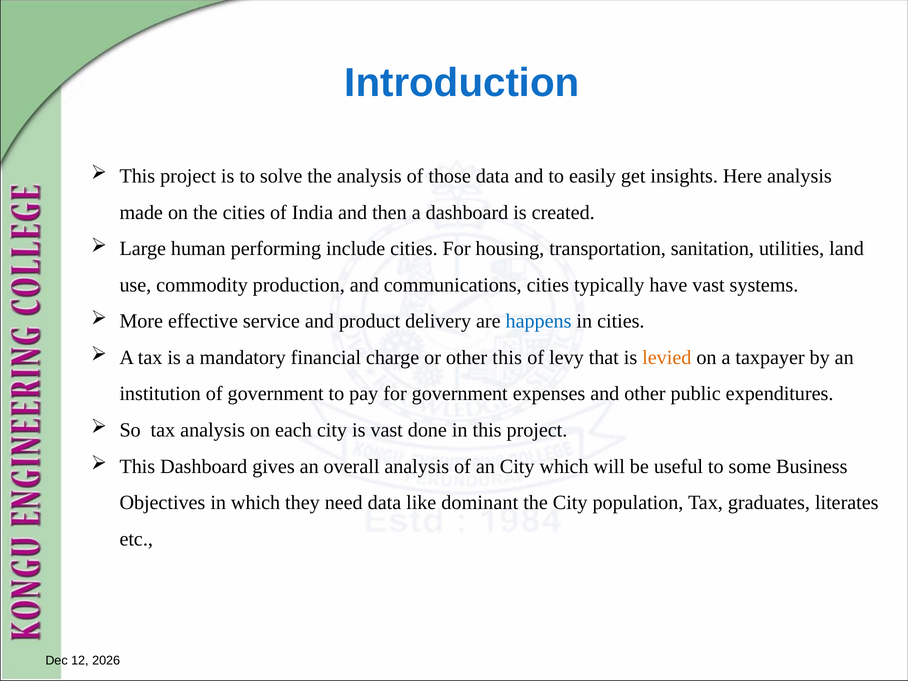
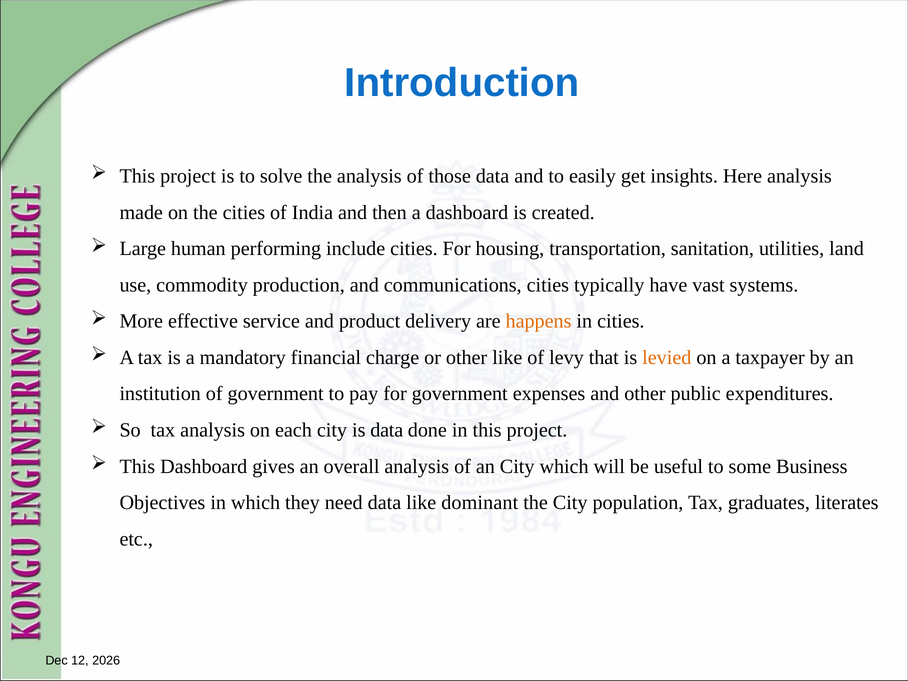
happens colour: blue -> orange (539, 321)
other this: this -> like (507, 358)
is vast: vast -> data (387, 430)
